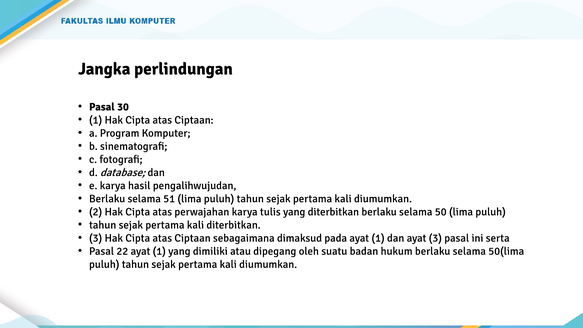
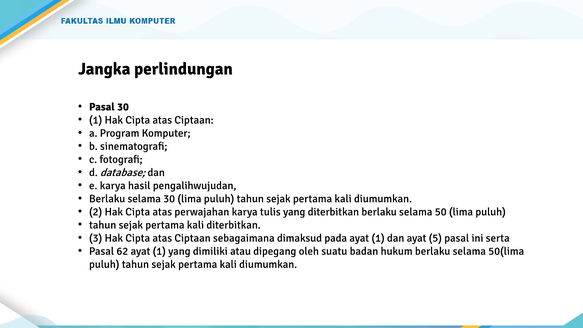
selama 51: 51 -> 30 (169, 199)
ayat 3: 3 -> 5 (435, 238)
22: 22 -> 62 (122, 251)
